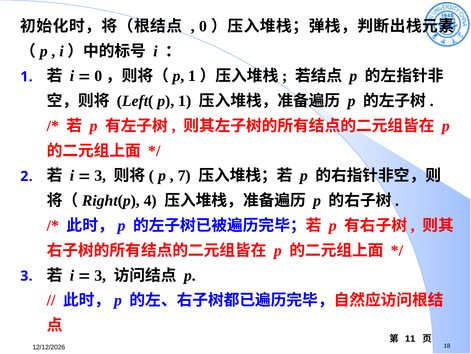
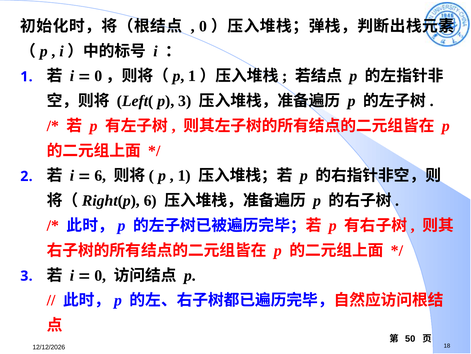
p 1: 1 -> 3 (185, 101)
3: 3 -> 6 (100, 175)
7: 7 -> 1 (184, 175)
4: 4 -> 6 (150, 200)
3: 3 -> 0 (100, 275)
11: 11 -> 50 (410, 338)
